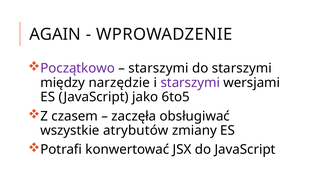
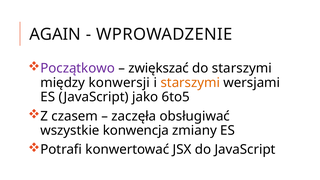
starszymi: starszymi -> zwiększać (159, 68)
narzędzie: narzędzie -> konwersji (119, 83)
starszymi colour: purple -> orange (190, 83)
atrybutów: atrybutów -> konwencja (136, 131)
